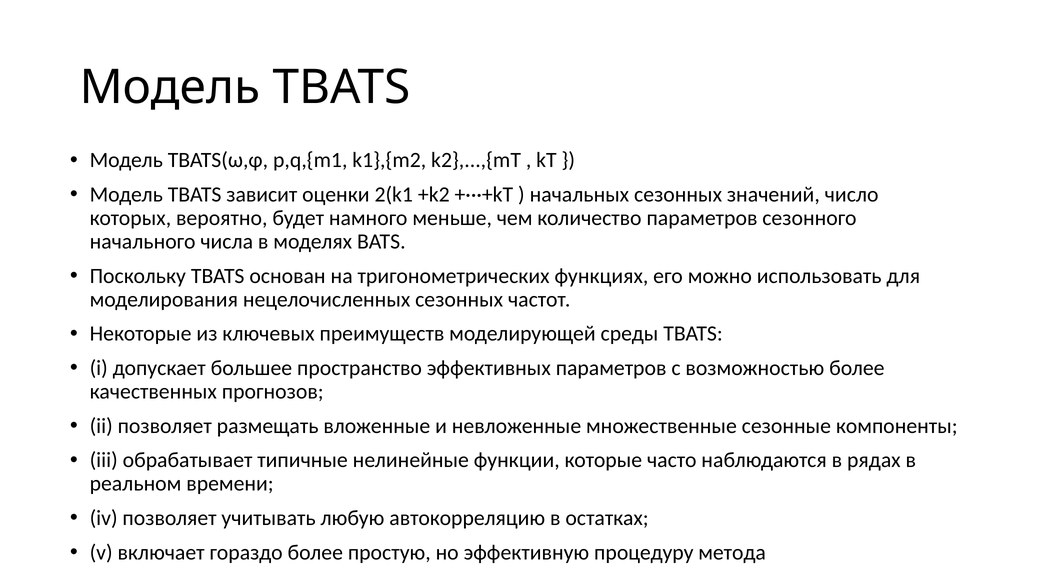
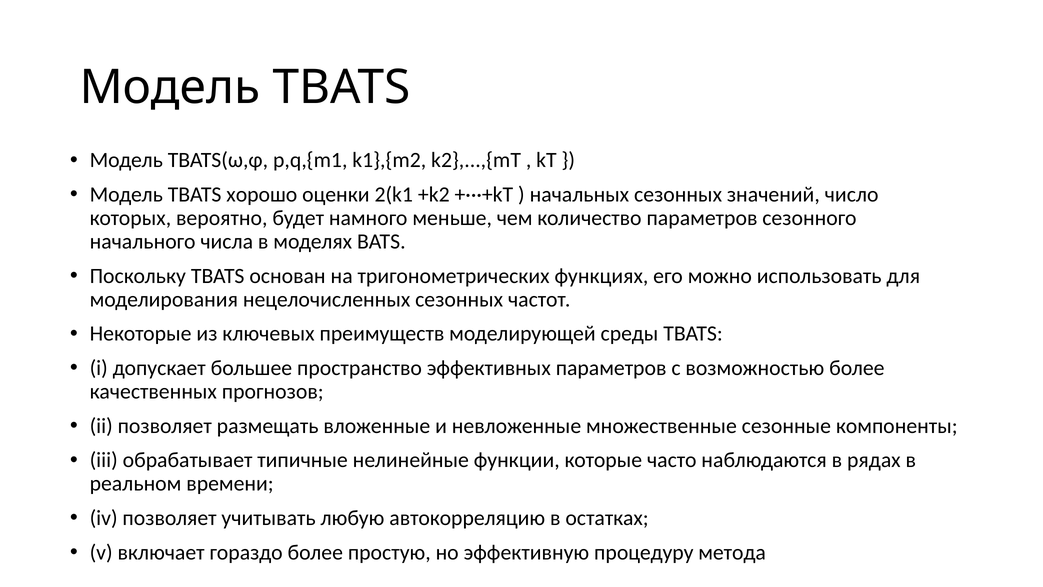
зависит: зависит -> хорошо (262, 194)
